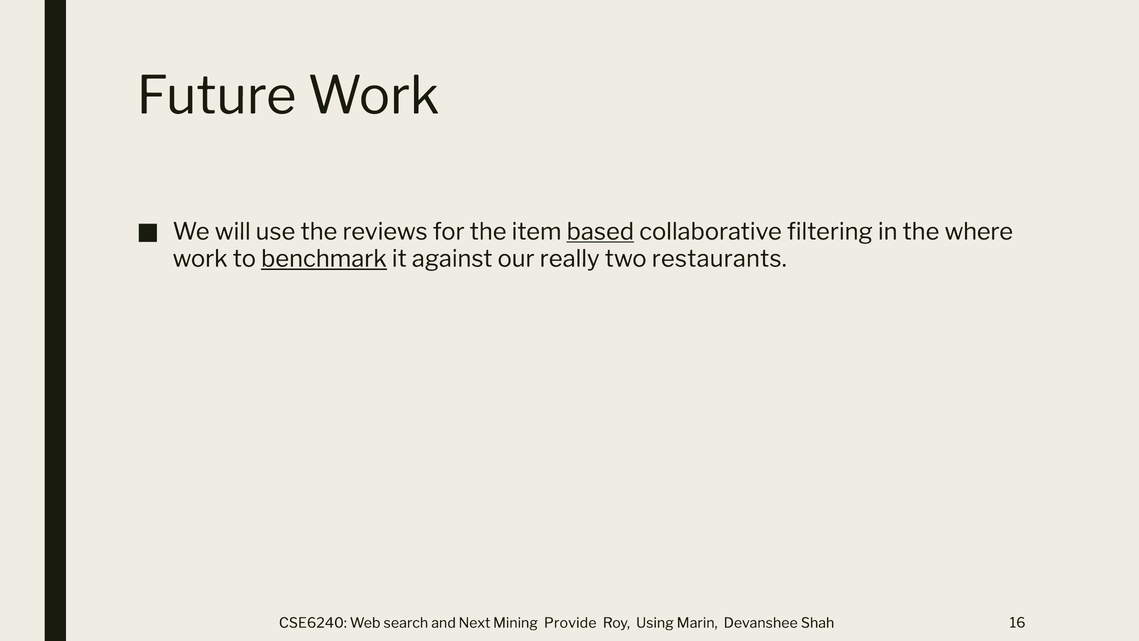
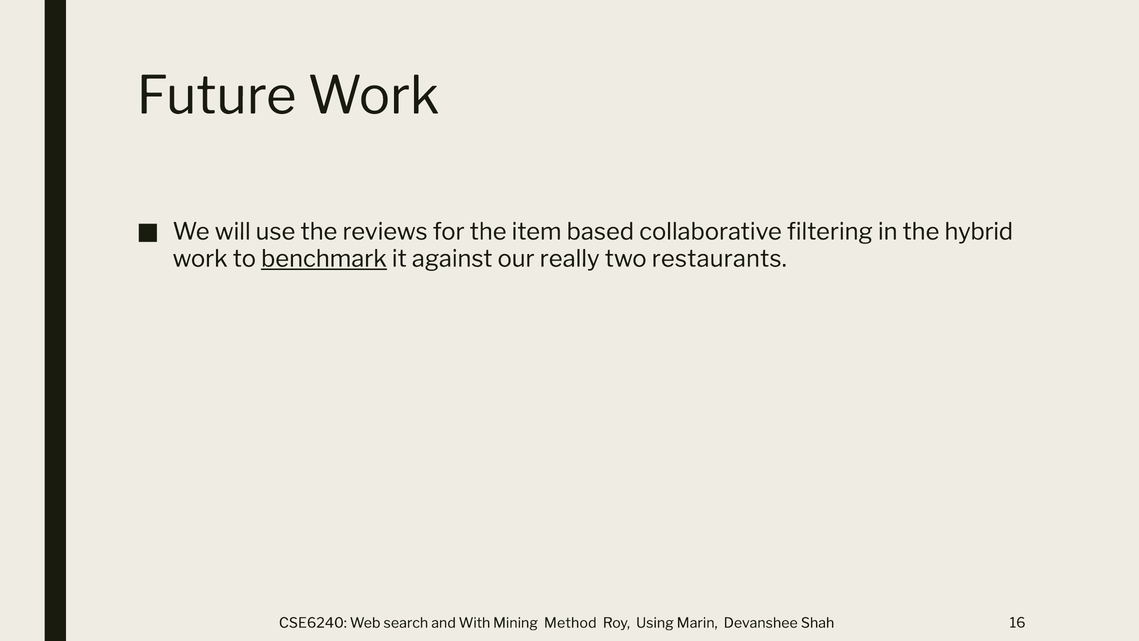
based underline: present -> none (600, 232)
where: where -> hybrid (979, 232)
Next: Next -> With (474, 623)
Provide: Provide -> Method (570, 623)
